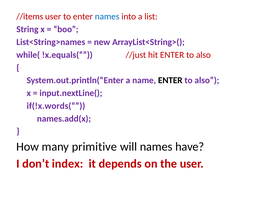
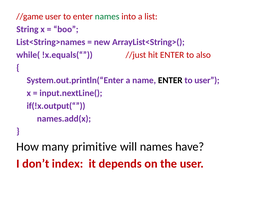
//items: //items -> //game (30, 17)
names colour: blue -> green (107, 17)
also: also -> user (207, 80)
if(!x.words(“: if(!x.words(“ -> if(!x.output(“ (56, 106)
